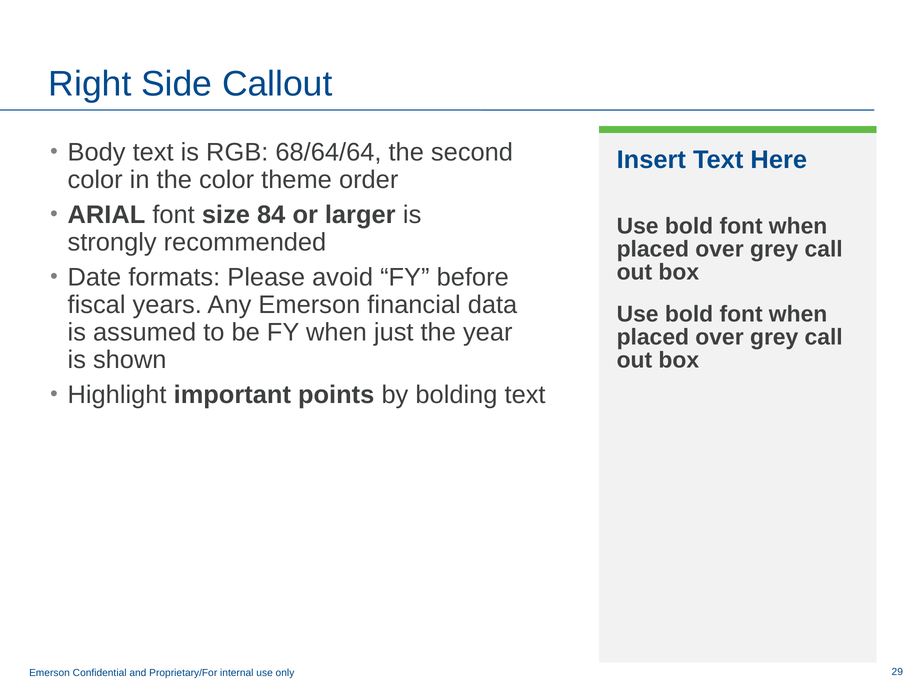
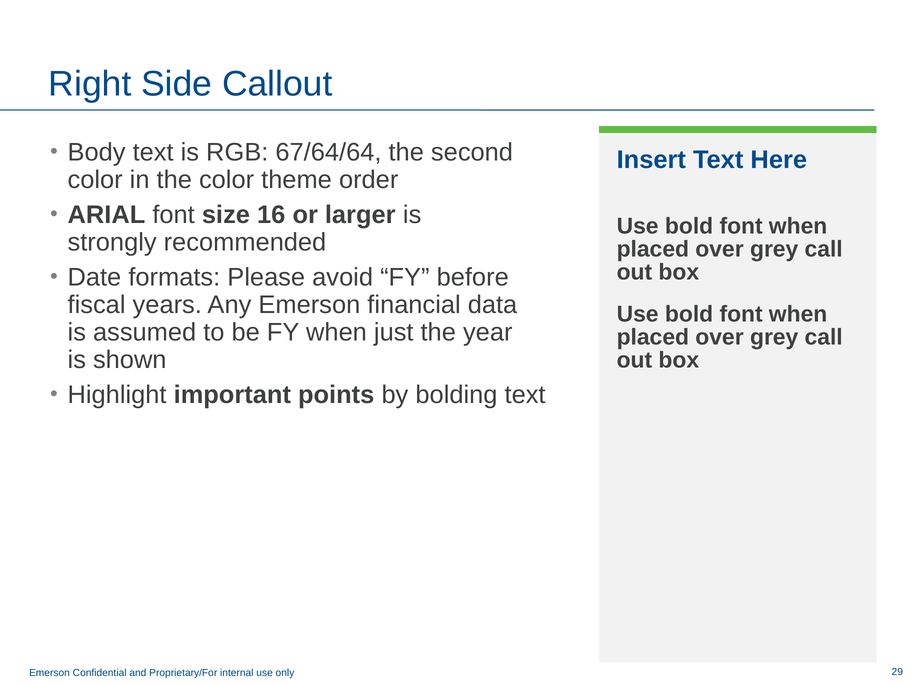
68/64/64: 68/64/64 -> 67/64/64 (328, 152)
84: 84 -> 16 (271, 215)
